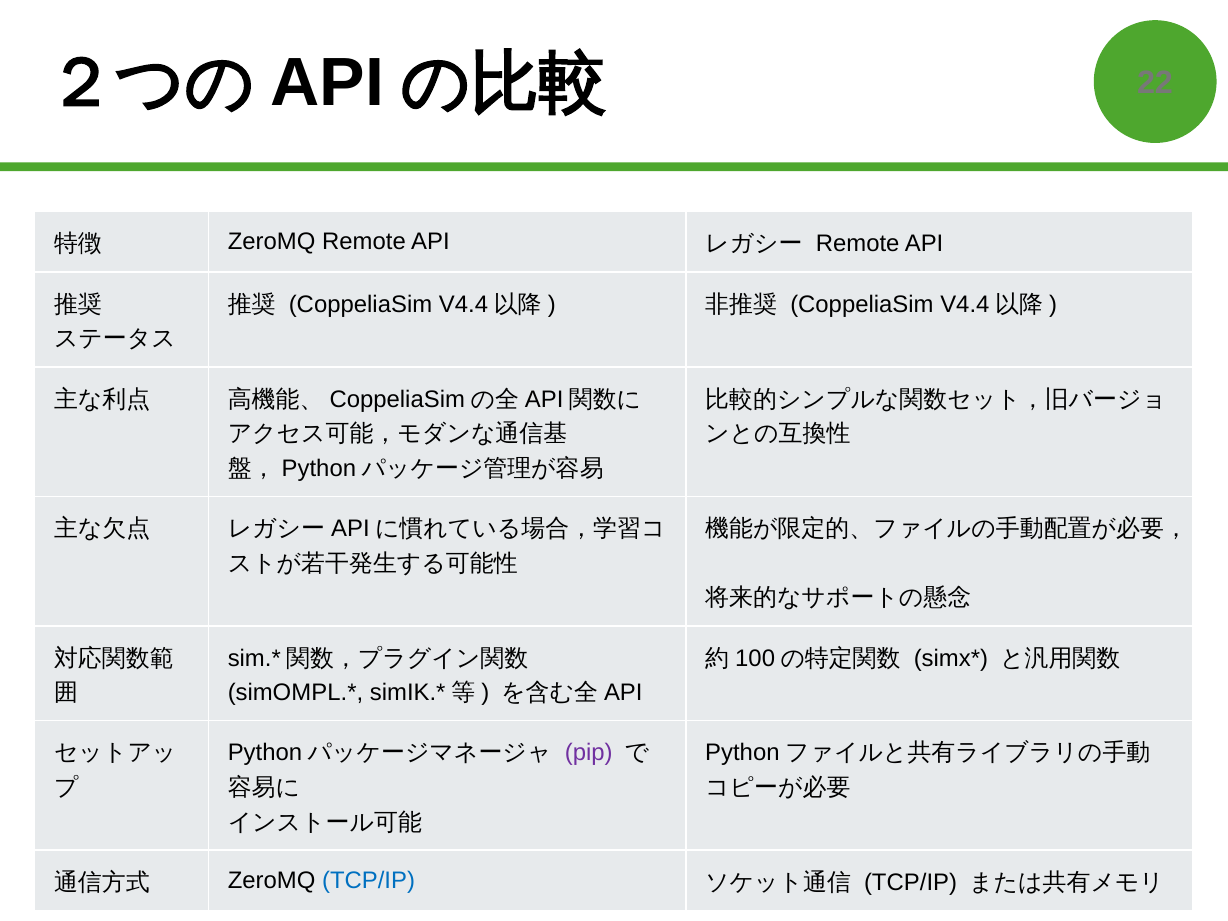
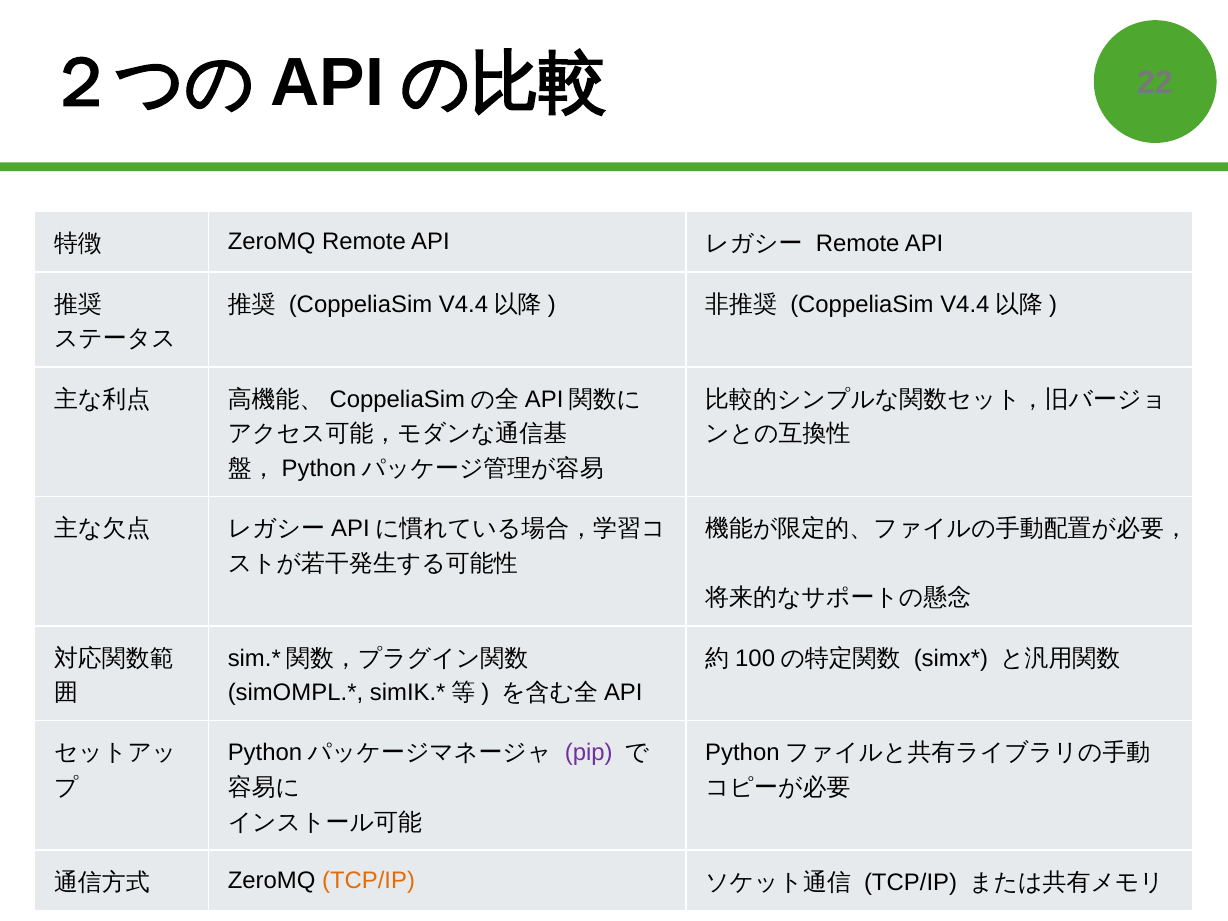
TCP/IP colour: blue -> orange (368, 881)
